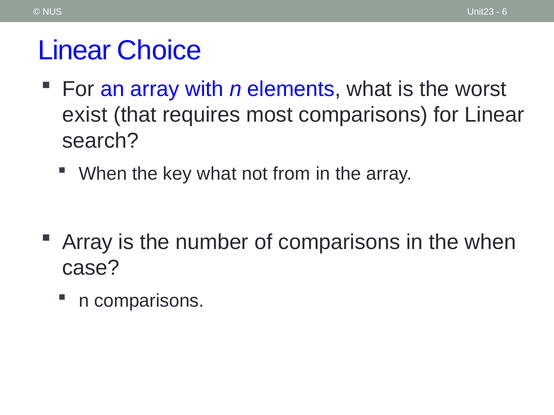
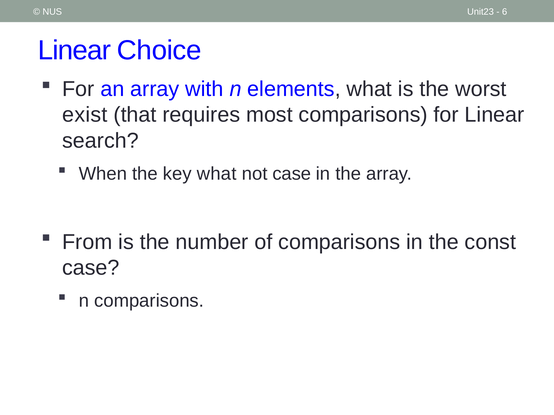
not from: from -> case (292, 174)
Array: Array -> From (87, 242)
the when: when -> const (490, 242)
